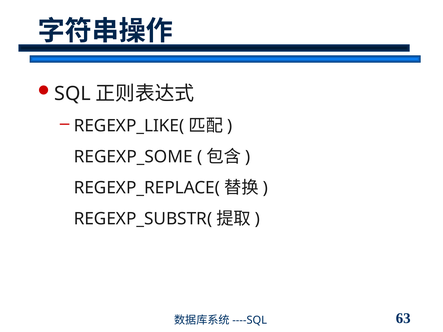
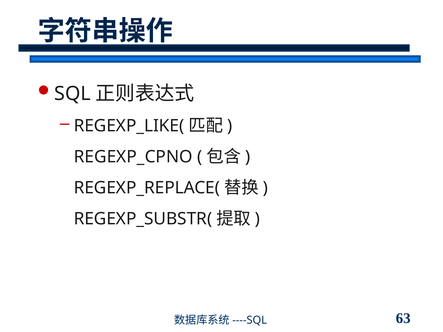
REGEXP_SOME: REGEXP_SOME -> REGEXP_CPNO (133, 157)
